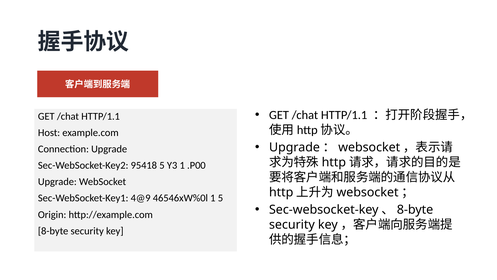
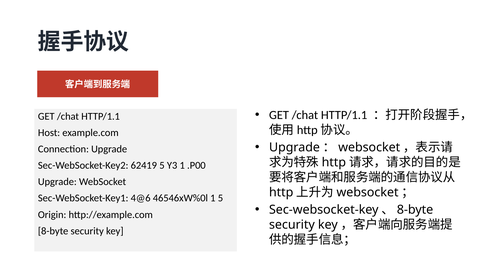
95418: 95418 -> 62419 (144, 165)
4@9: 4@9 -> 4@6 (141, 198)
